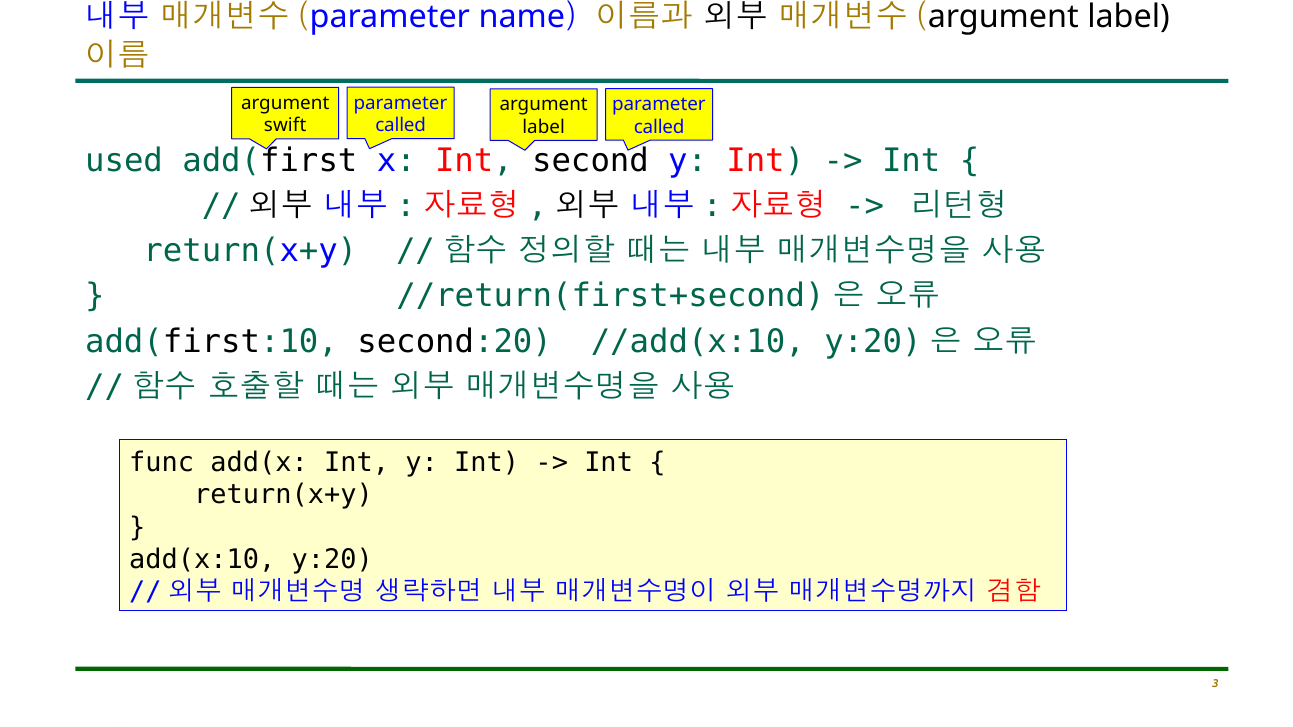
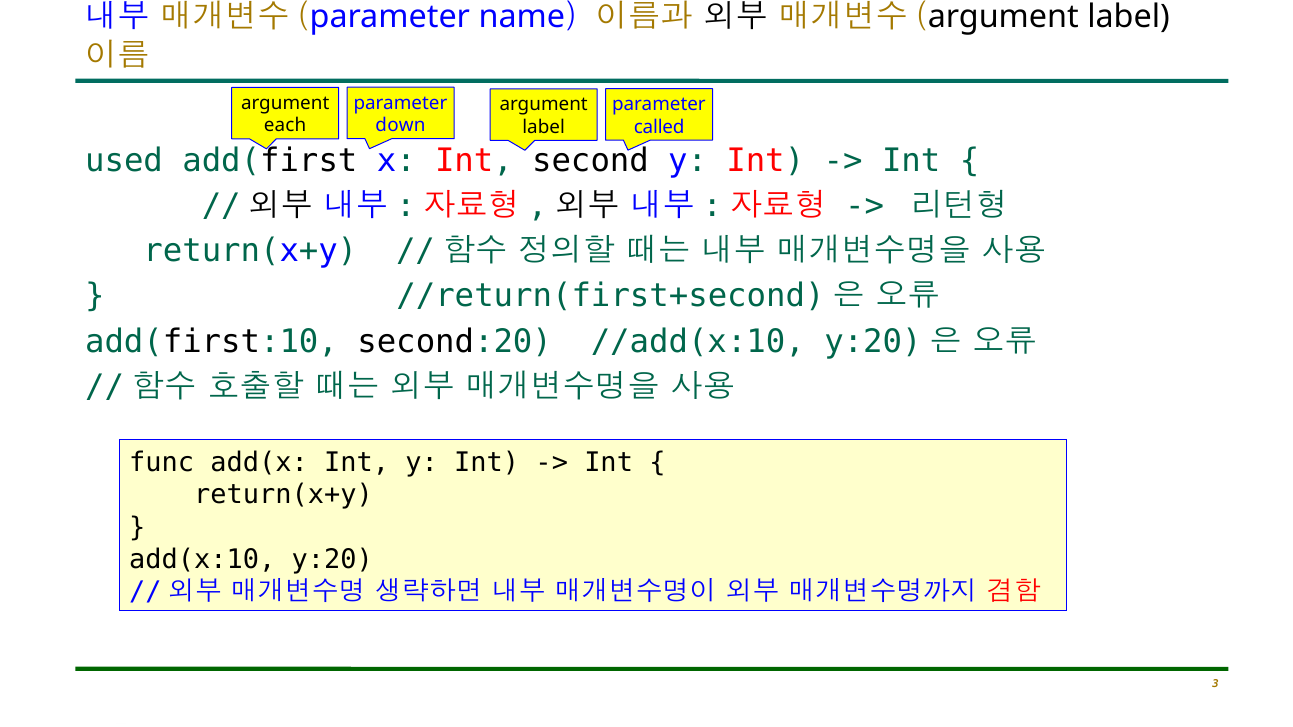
called: called -> down (400, 126)
swift: swift -> each (285, 126)
